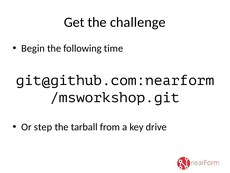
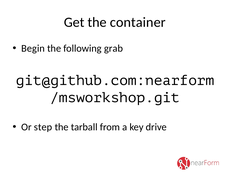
challenge: challenge -> container (138, 22)
time: time -> grab (114, 48)
